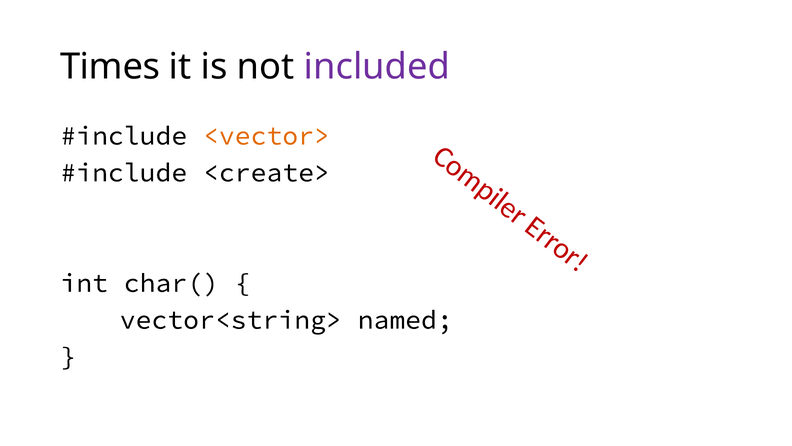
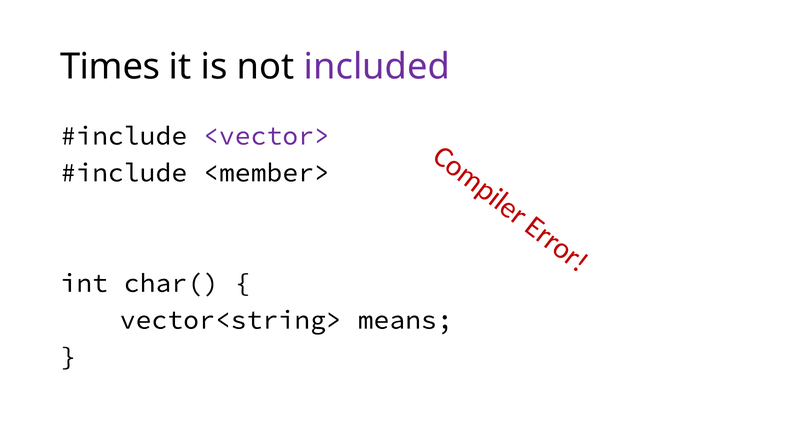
<vector> colour: orange -> purple (266, 136)
<create>: <create> -> <member> (266, 172)
named: named -> means (405, 320)
